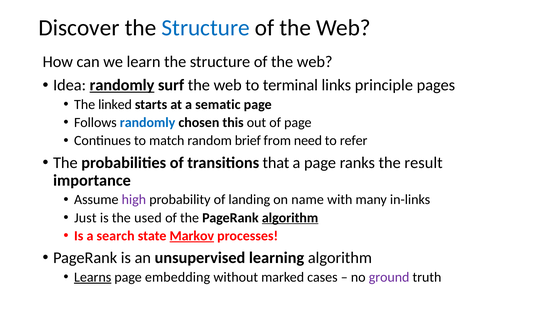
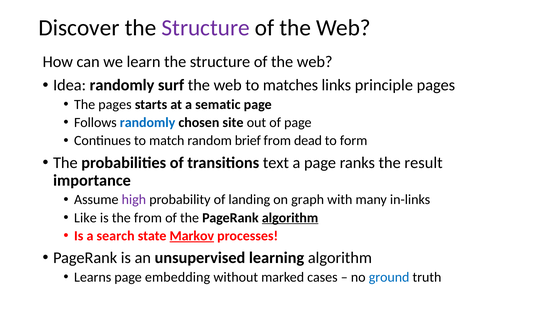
Structure colour: blue -> purple (206, 28)
randomly underline: present -> none (122, 85)
terminal: terminal -> matches (290, 85)
The linked: linked -> pages (115, 104)
this: this -> site (233, 122)
need: need -> dead (308, 140)
refer: refer -> form (354, 140)
that: that -> text (276, 162)
name: name -> graph (308, 199)
Just: Just -> Like (85, 217)
the used: used -> from (148, 217)
Learns underline: present -> none (93, 277)
ground colour: purple -> blue (389, 277)
